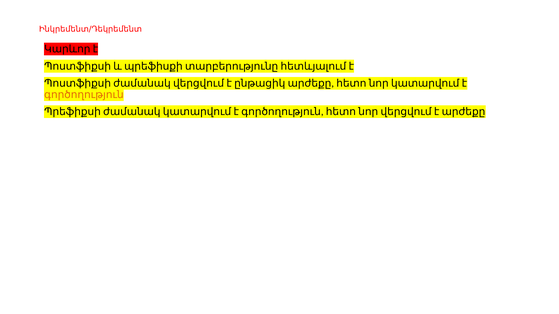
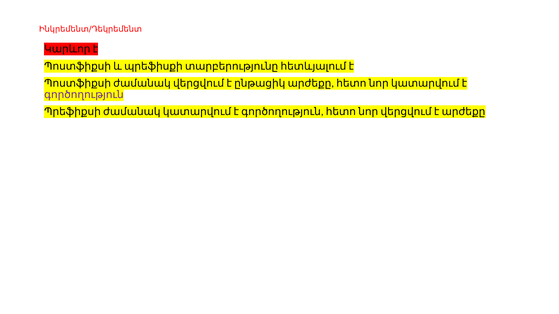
գործողություն colour: orange -> purple (84, 95)
